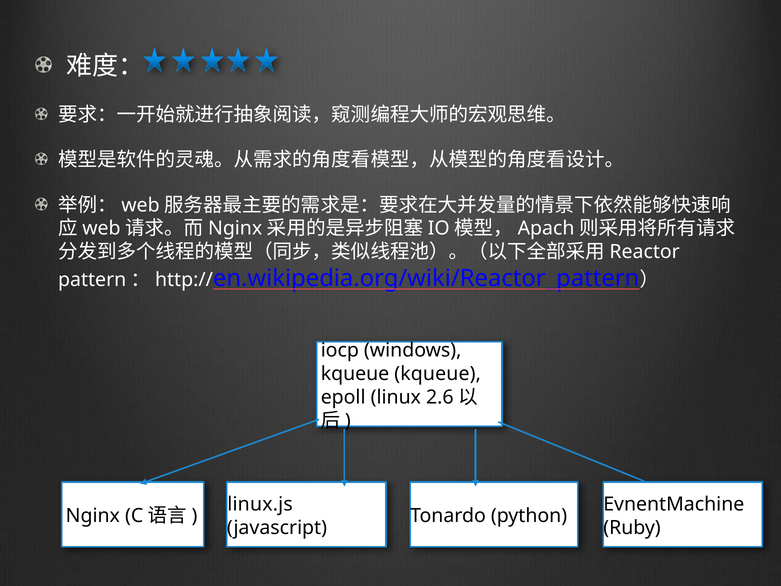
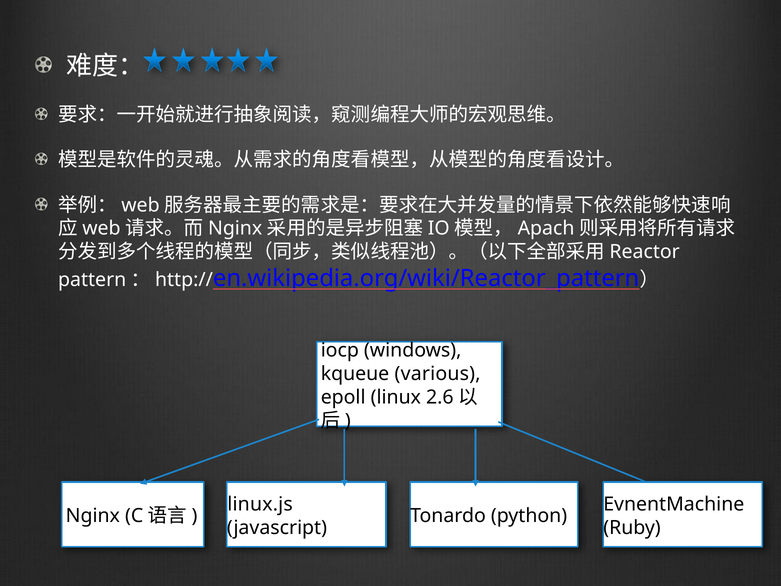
kqueue kqueue: kqueue -> various (438, 374)
